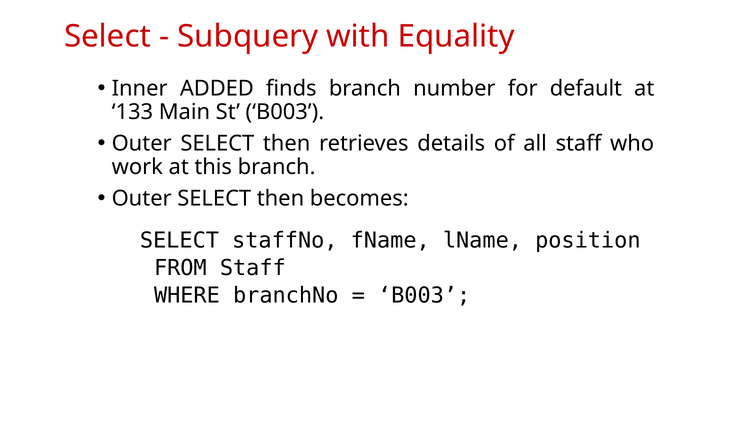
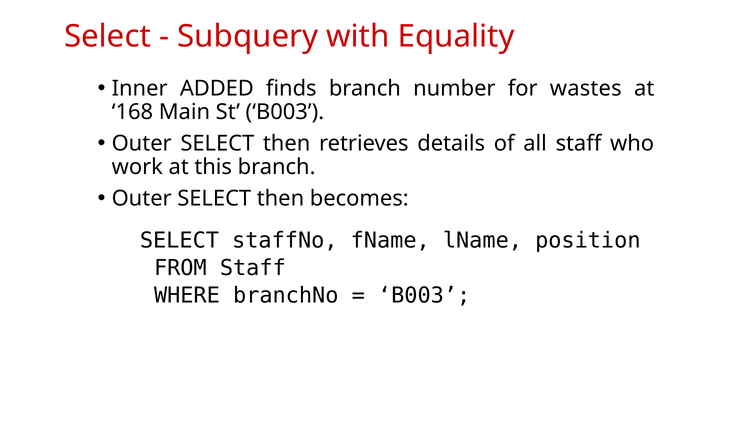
default: default -> wastes (586, 88)
133: 133 -> 168 (132, 112)
